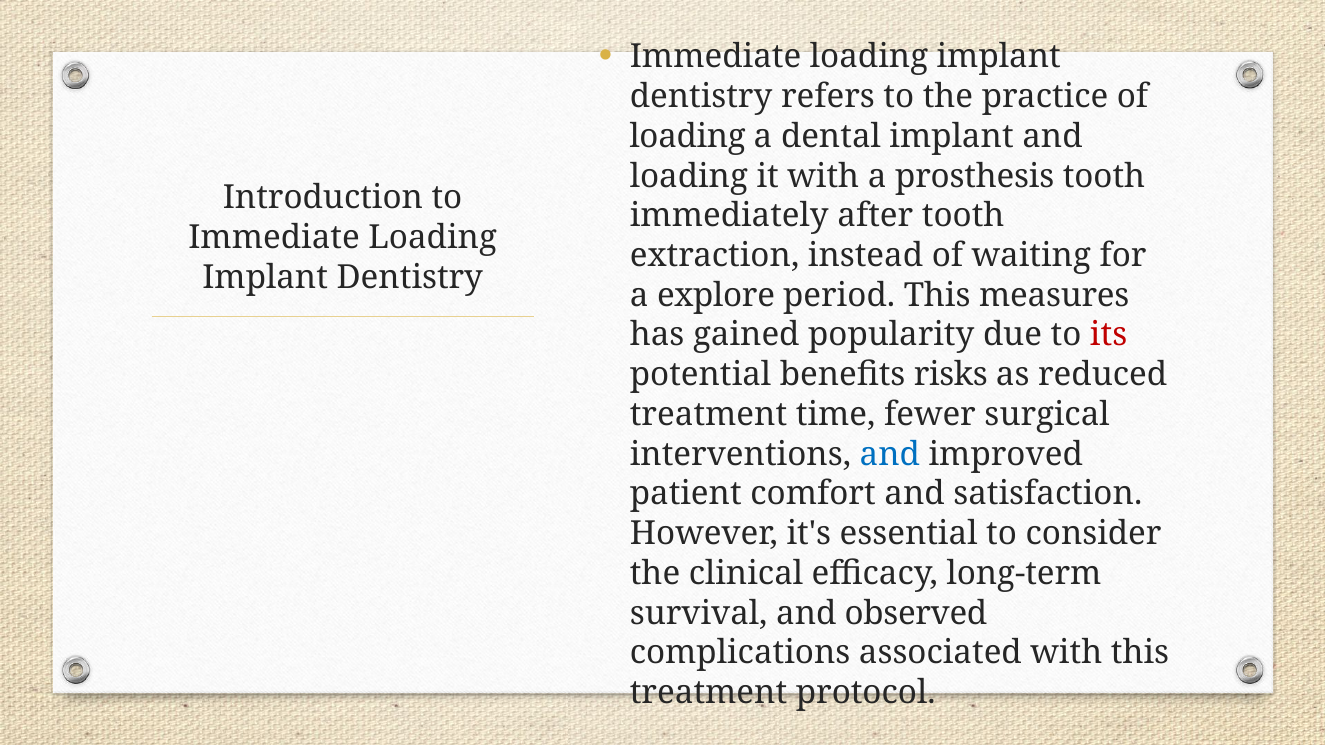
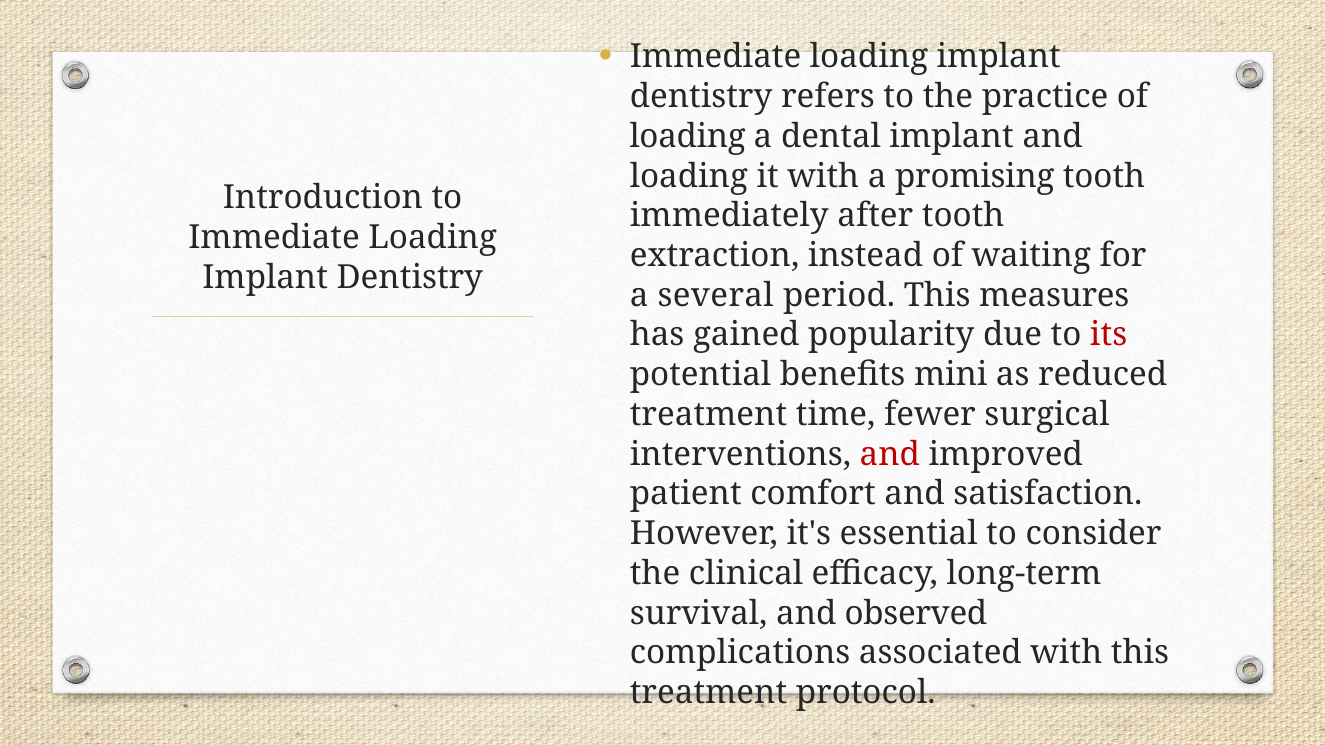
prosthesis: prosthesis -> promising (975, 176)
explore: explore -> several (716, 295)
risks: risks -> mini (951, 375)
and colour: blue -> red (890, 454)
